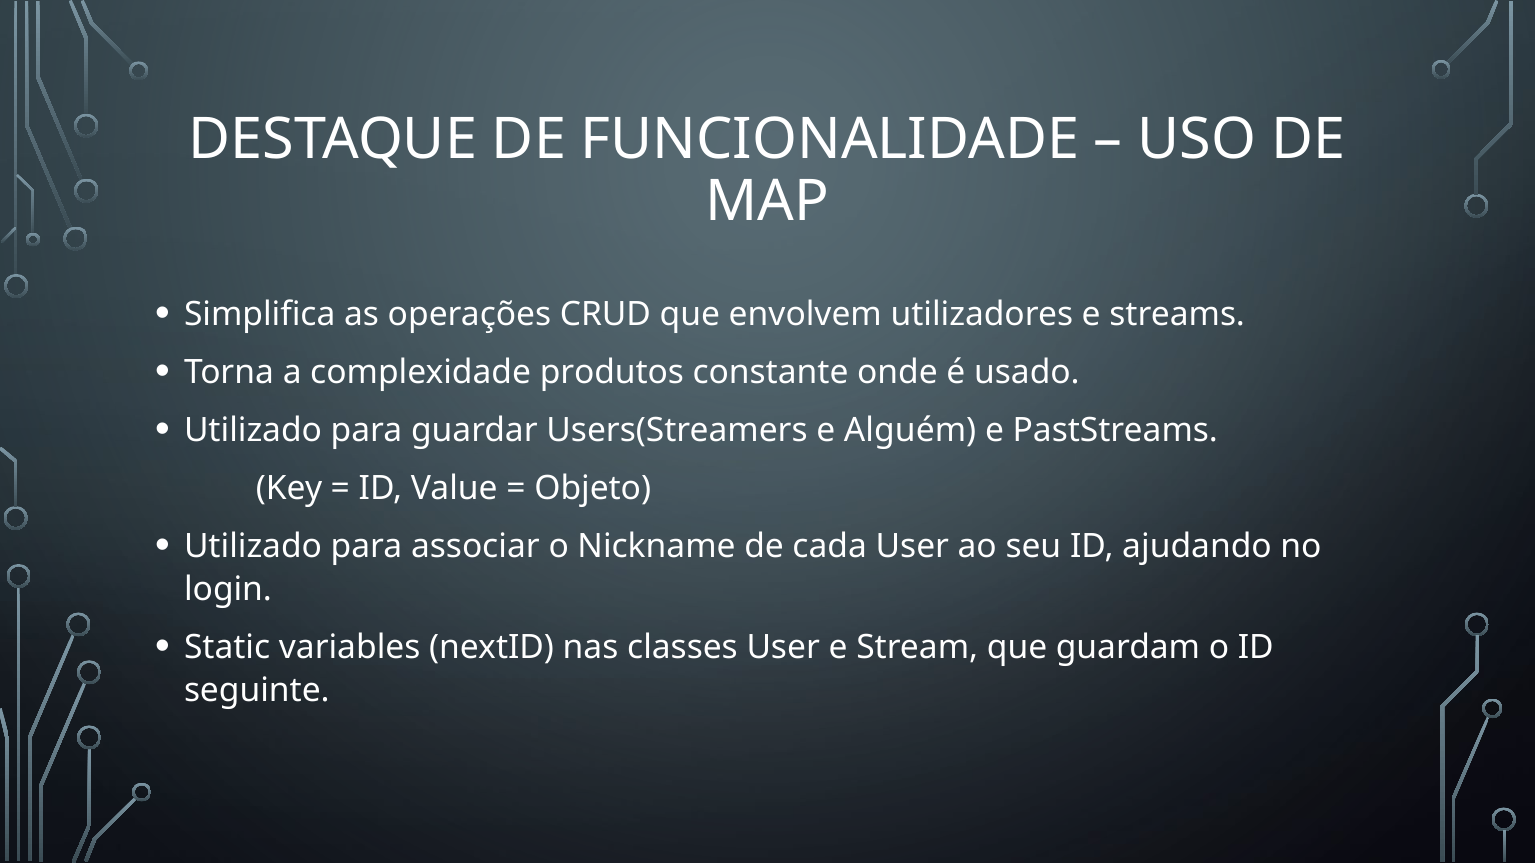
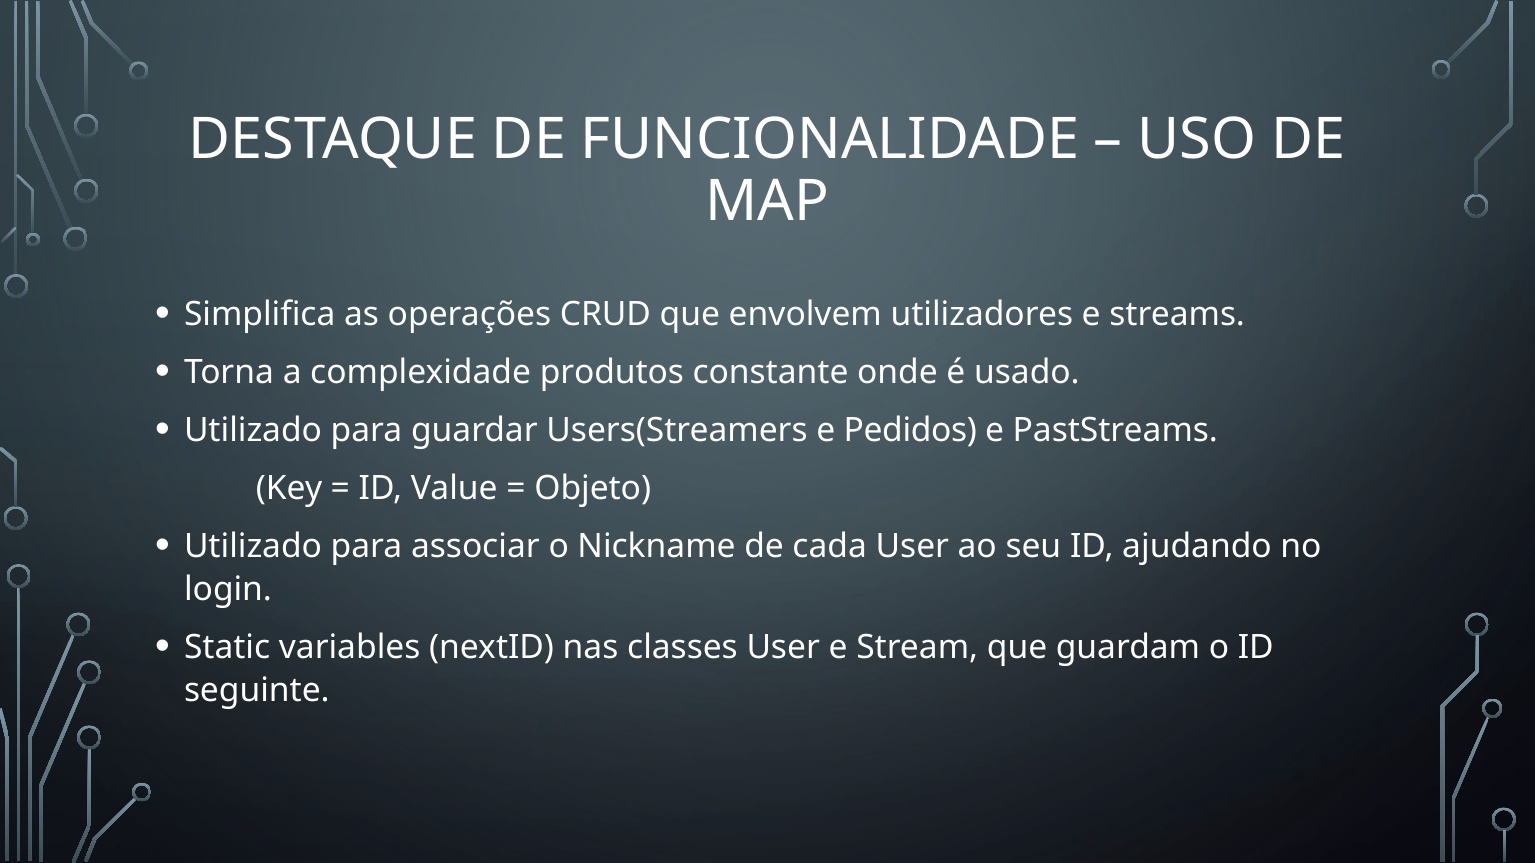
Alguém: Alguém -> Pedidos (910, 430)
